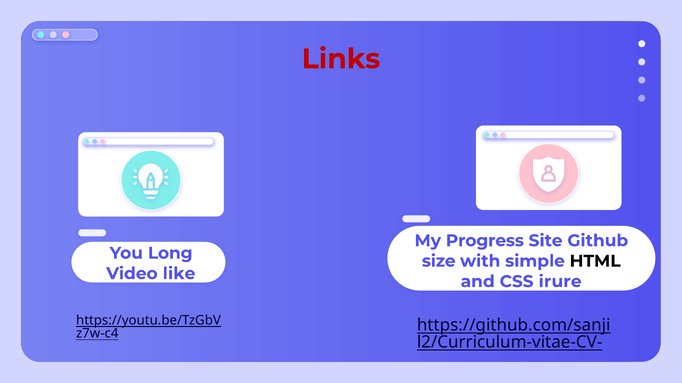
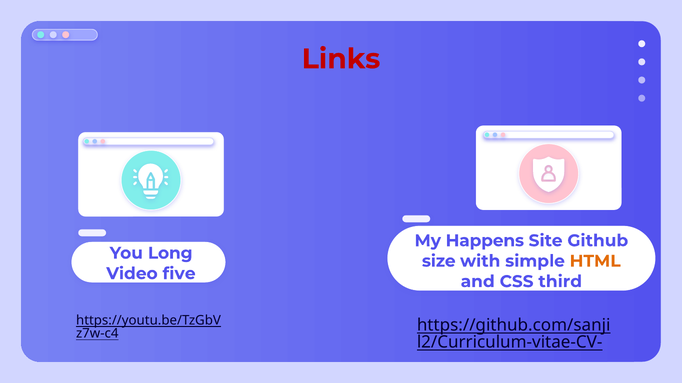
Progress: Progress -> Happens (485, 241)
HTML colour: black -> orange (595, 262)
like: like -> five (179, 274)
irure: irure -> third (560, 282)
